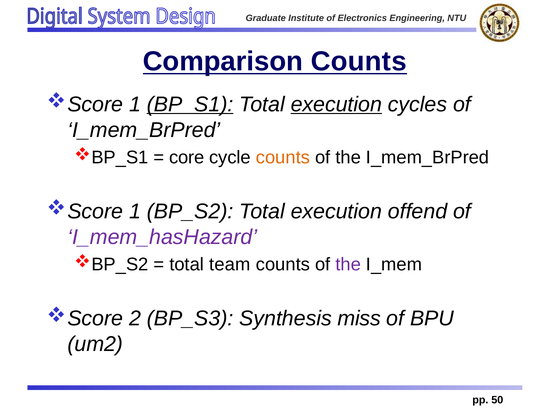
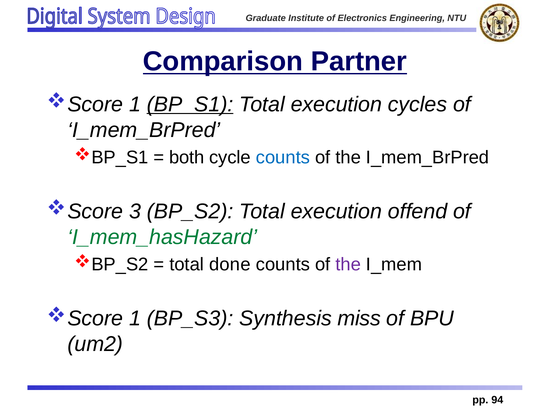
Comparison Counts: Counts -> Partner (359, 61)
execution underline: present -> none (336, 104)
core: core -> both (187, 157)
counts colour: orange -> blue (283, 157)
1: 1 -> 3 (135, 211)
I_mem_hasHazard colour: purple -> green (162, 237)
team: team -> done (230, 264)
2: 2 -> 1 (135, 318)
50: 50 -> 94 (497, 400)
